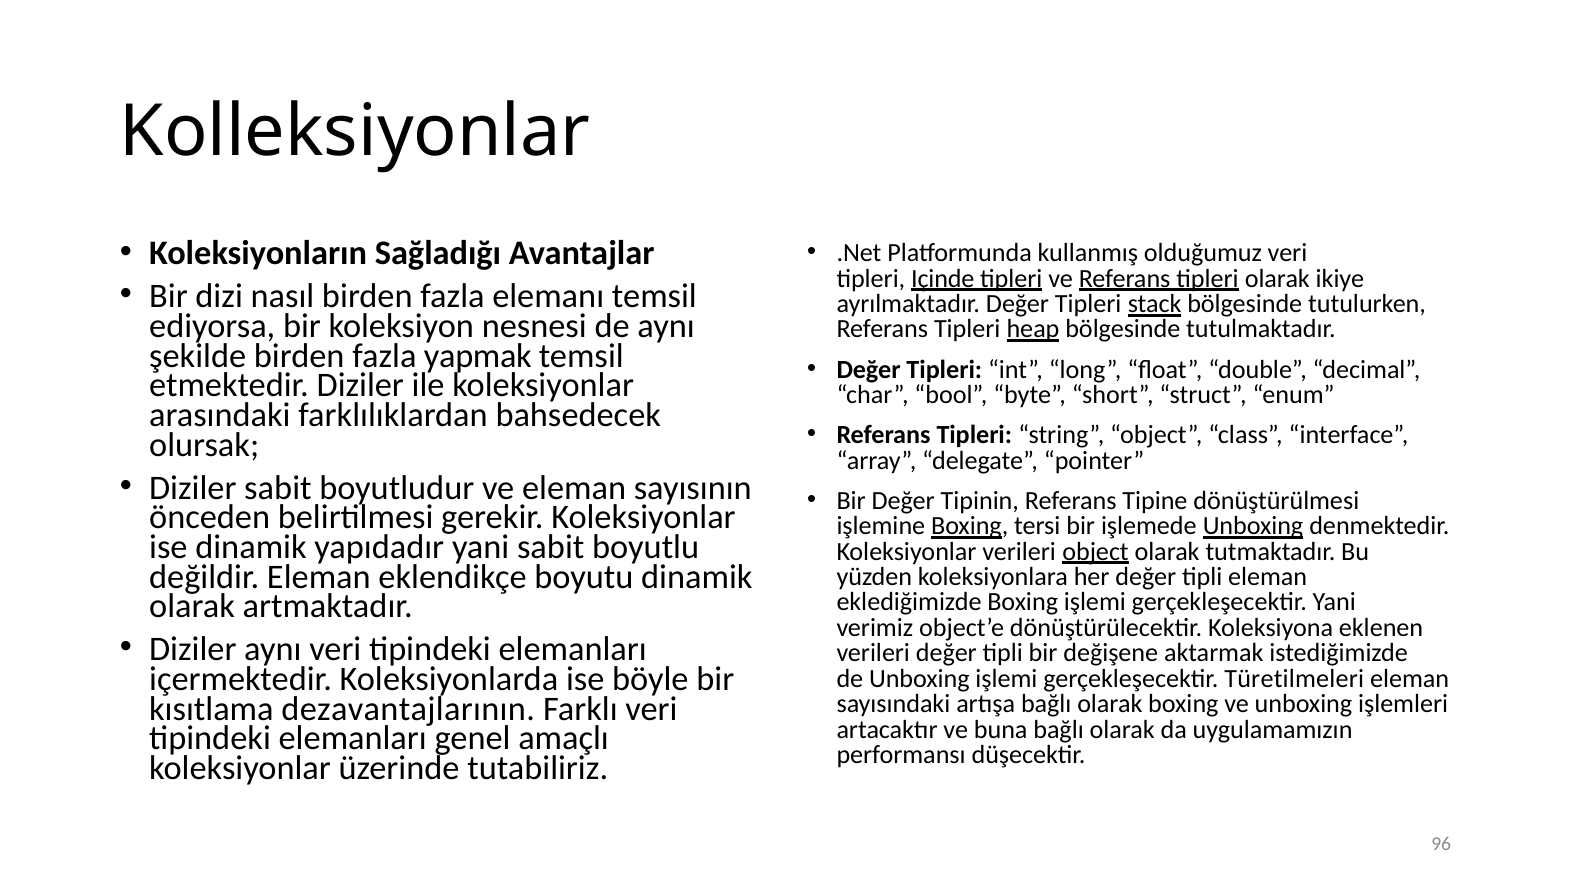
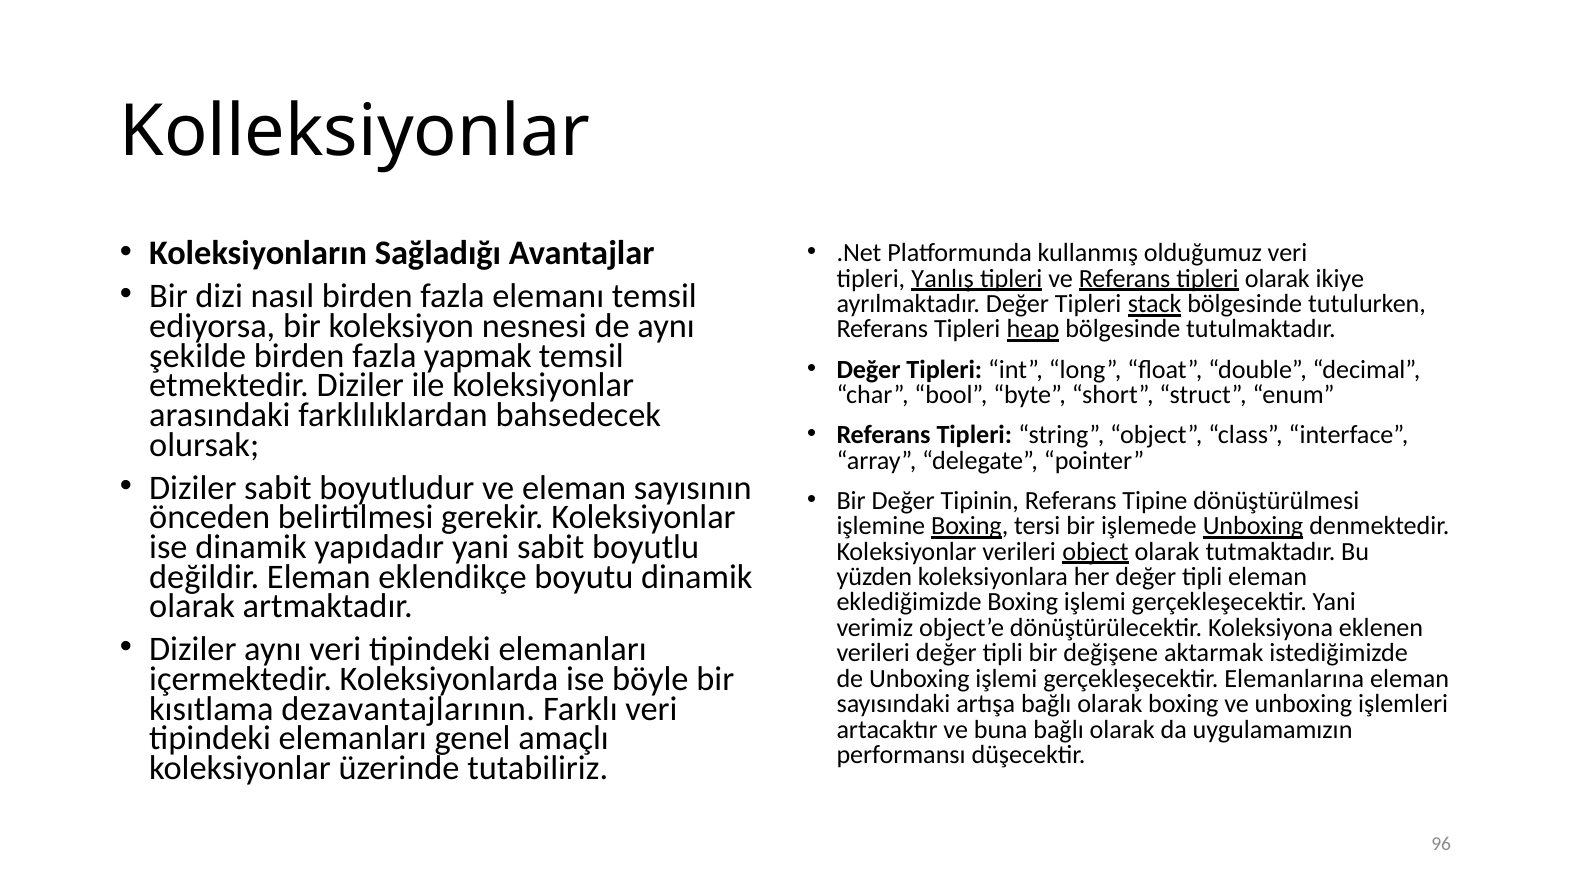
Içinde: Içinde -> Yanlış (943, 278)
Türetilmeleri: Türetilmeleri -> Elemanlarına (1294, 678)
